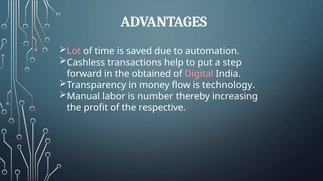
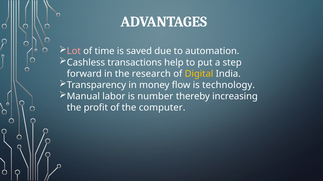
obtained: obtained -> research (151, 74)
Digital colour: pink -> yellow (199, 74)
respective: respective -> computer (162, 108)
